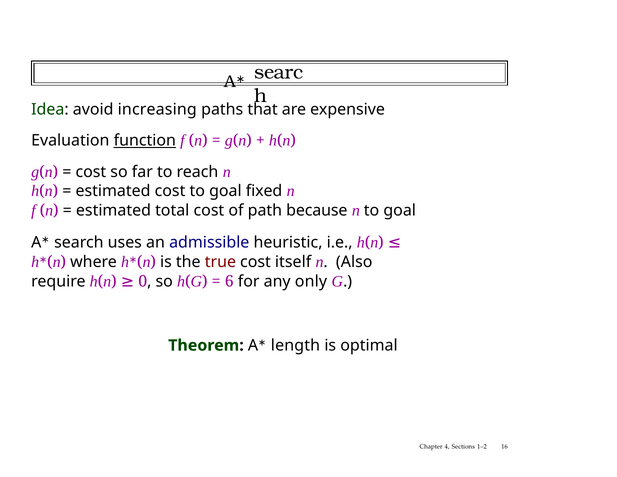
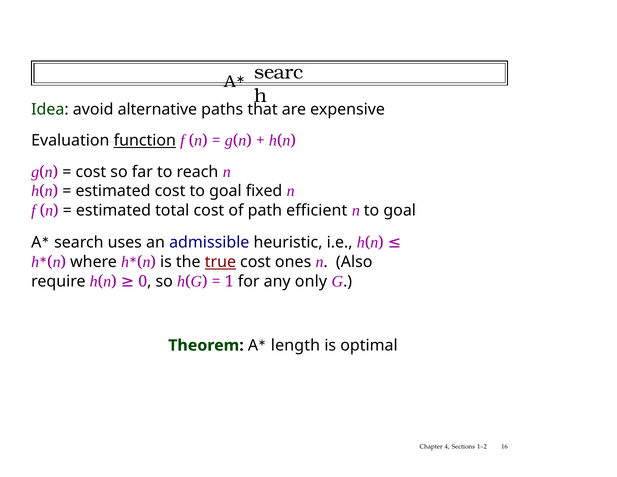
increasing: increasing -> alternative (157, 109)
because: because -> efficient (317, 210)
true underline: none -> present (220, 262)
itself: itself -> ones (293, 262)
6: 6 -> 1 (229, 281)
